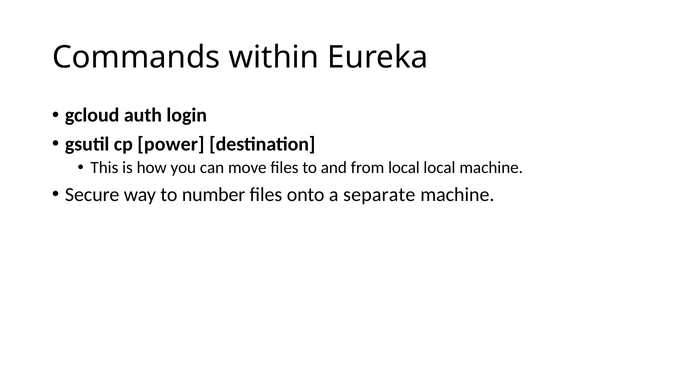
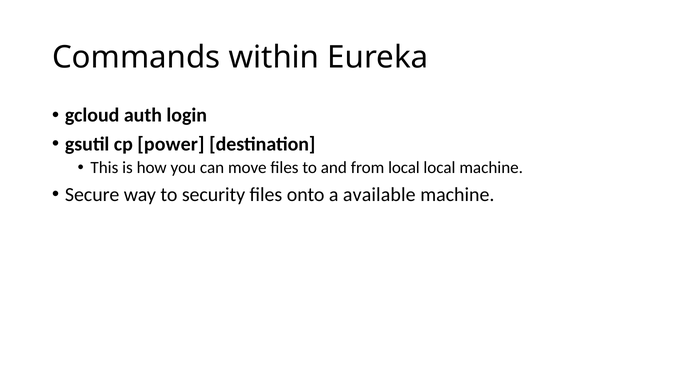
number: number -> security (214, 195)
separate: separate -> available (379, 195)
